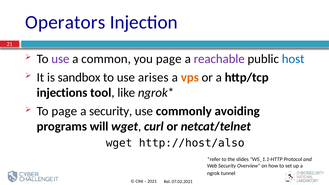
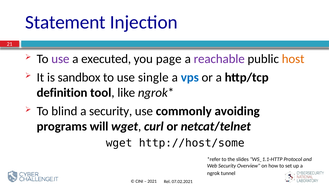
Operators: Operators -> Statement (65, 22)
common: common -> executed (106, 59)
host colour: blue -> orange (293, 59)
arises: arises -> single (153, 77)
vps colour: orange -> blue (190, 77)
injections: injections -> definition (62, 93)
To page: page -> blind (64, 111)
http://host/also: http://host/also -> http://host/some (192, 143)
